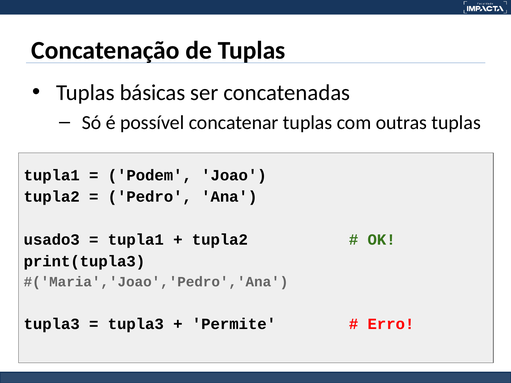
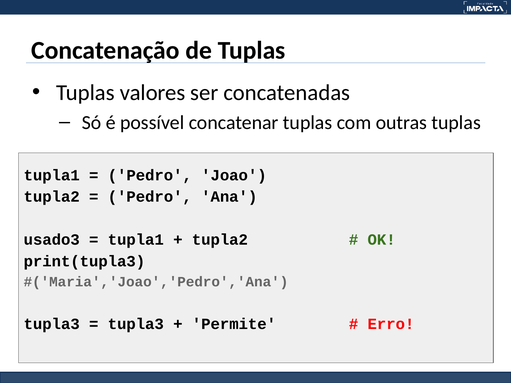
básicas: básicas -> valores (153, 93)
Podem: Podem -> Pedro (150, 175)
